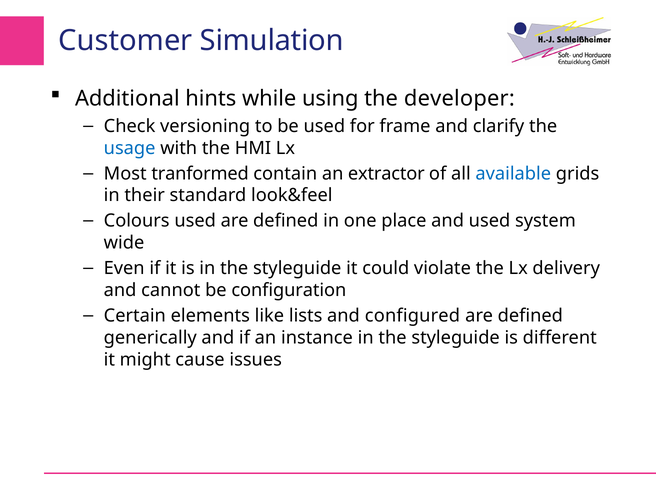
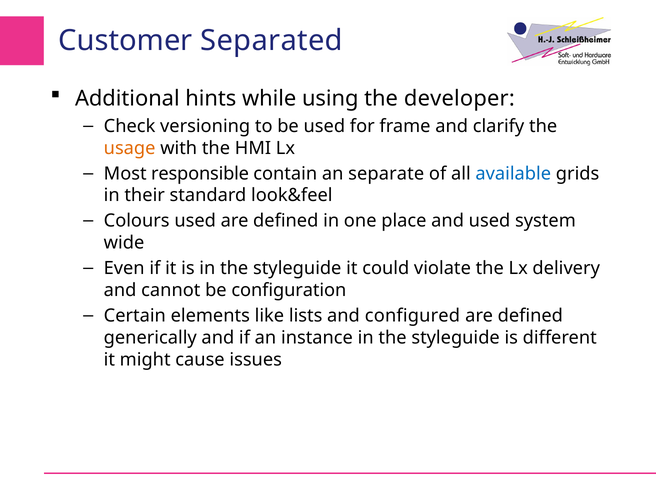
Simulation: Simulation -> Separated (272, 41)
usage colour: blue -> orange (130, 148)
tranformed: tranformed -> responsible (200, 174)
extractor: extractor -> separate (386, 174)
